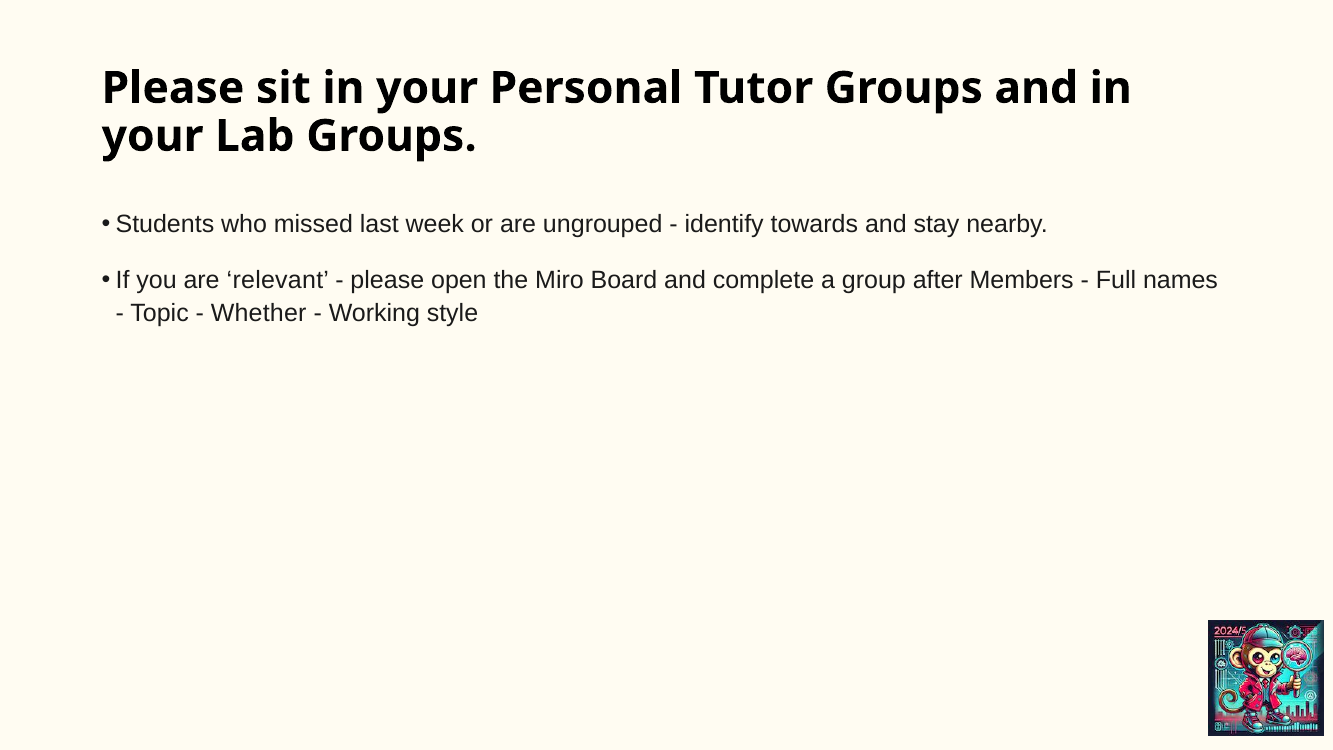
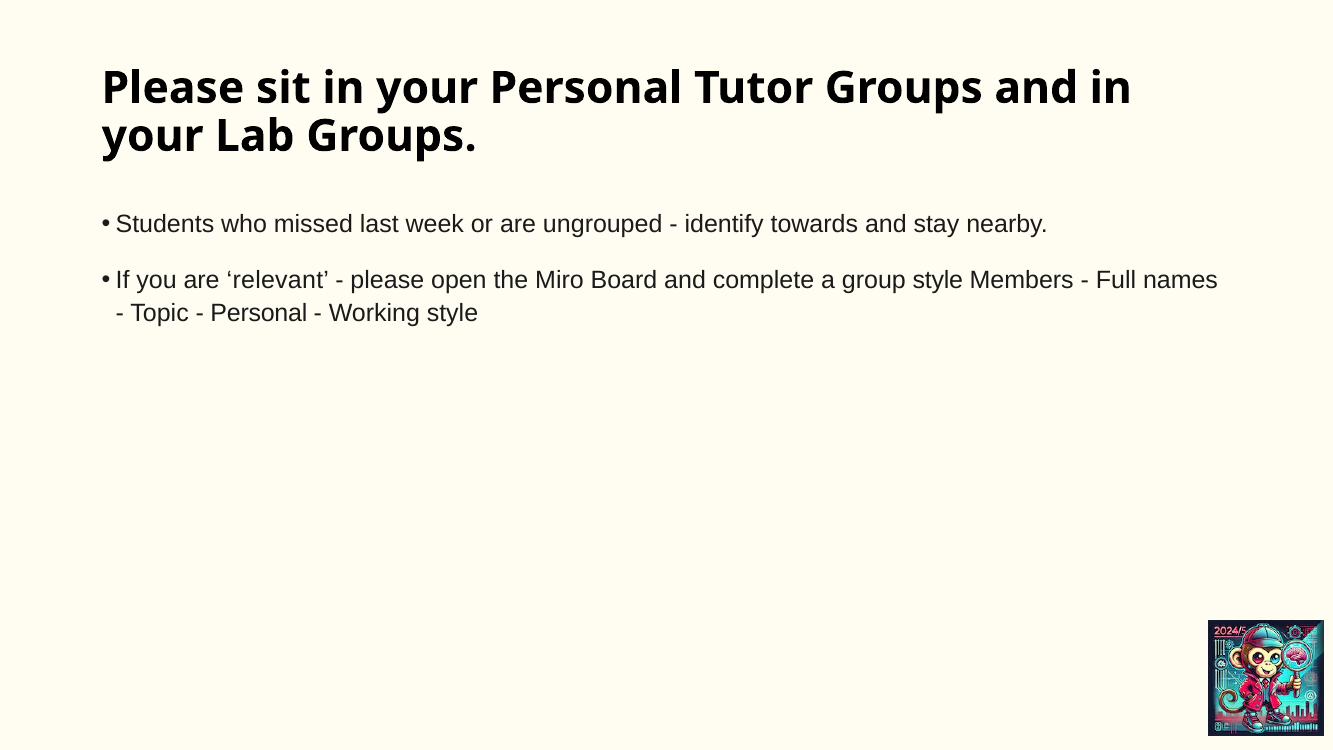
group after: after -> style (938, 280)
Whether: Whether -> Personal (259, 314)
